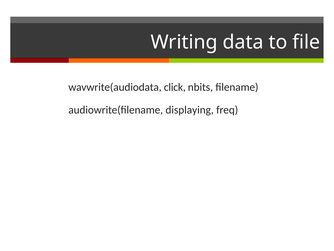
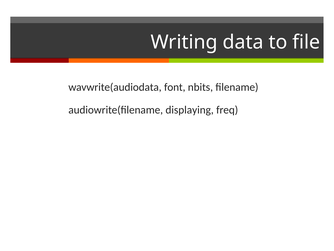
click: click -> font (175, 87)
